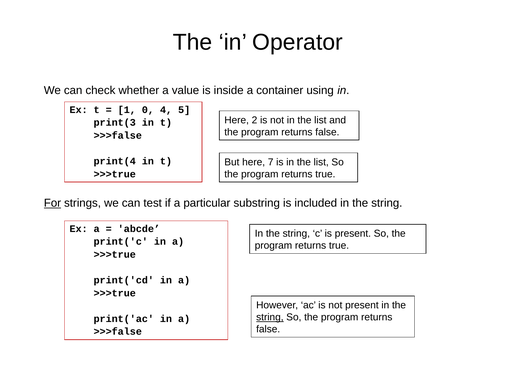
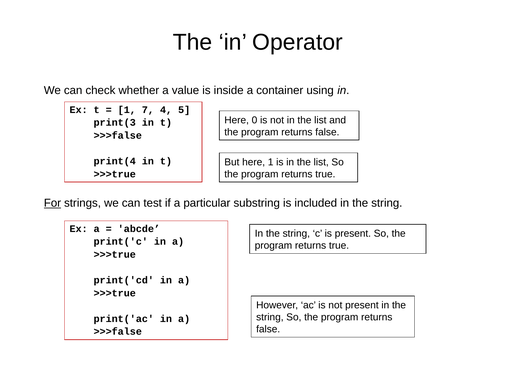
0: 0 -> 7 (148, 110)
2: 2 -> 0 (254, 120)
here 7: 7 -> 1 (271, 162)
string underline: present -> none (270, 317)
